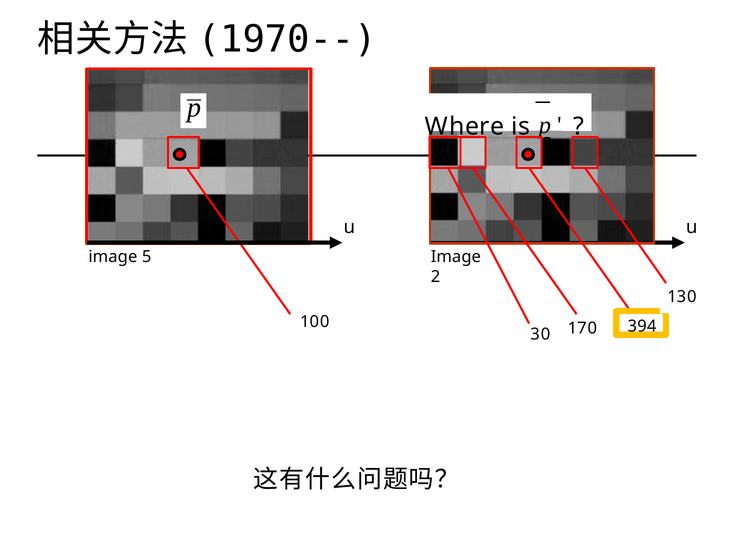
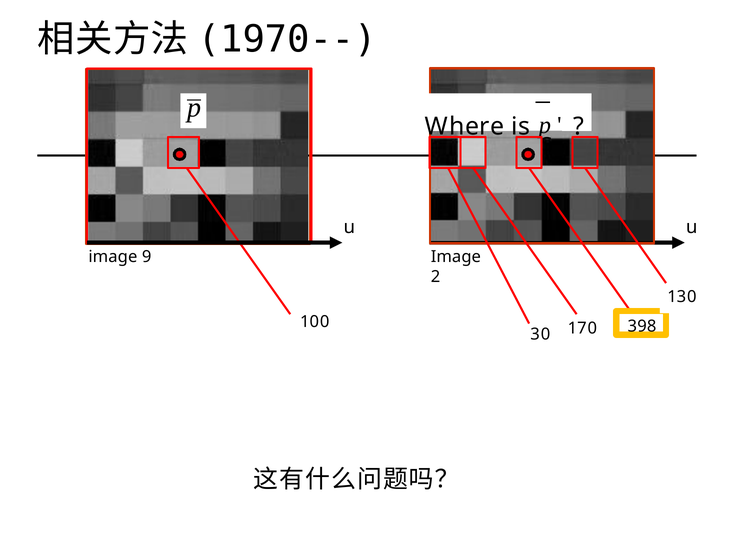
5: 5 -> 9 (147, 257)
394: 394 -> 398 (642, 326)
